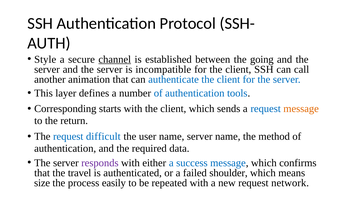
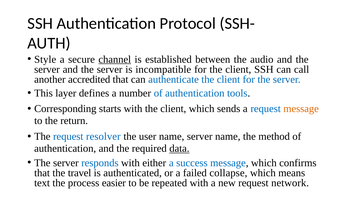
going: going -> audio (262, 59)
animation: animation -> accredited (89, 80)
difficult: difficult -> resolver (103, 137)
data underline: none -> present (179, 149)
responds colour: purple -> blue (100, 163)
shoulder: shoulder -> collapse (228, 173)
size: size -> text (42, 183)
easily: easily -> easier (114, 183)
